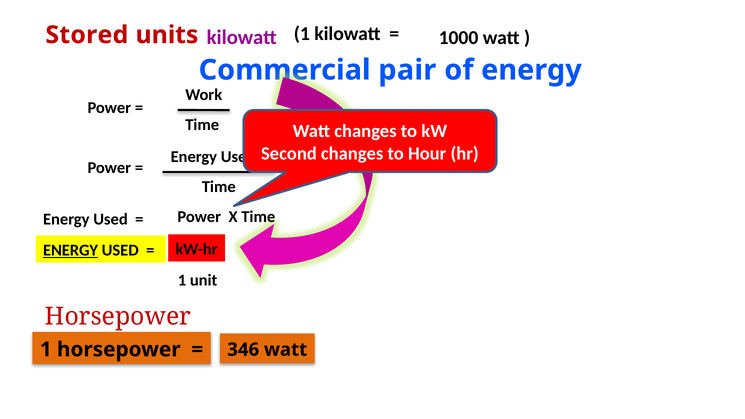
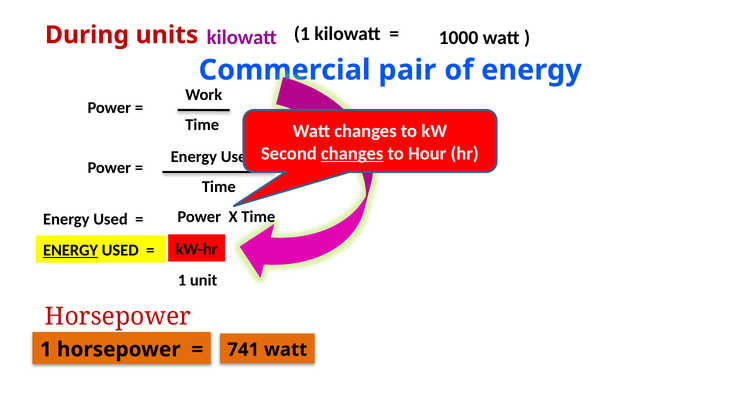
Stored: Stored -> During (87, 35)
changes underline: none -> present (352, 154)
346: 346 -> 741 (243, 350)
